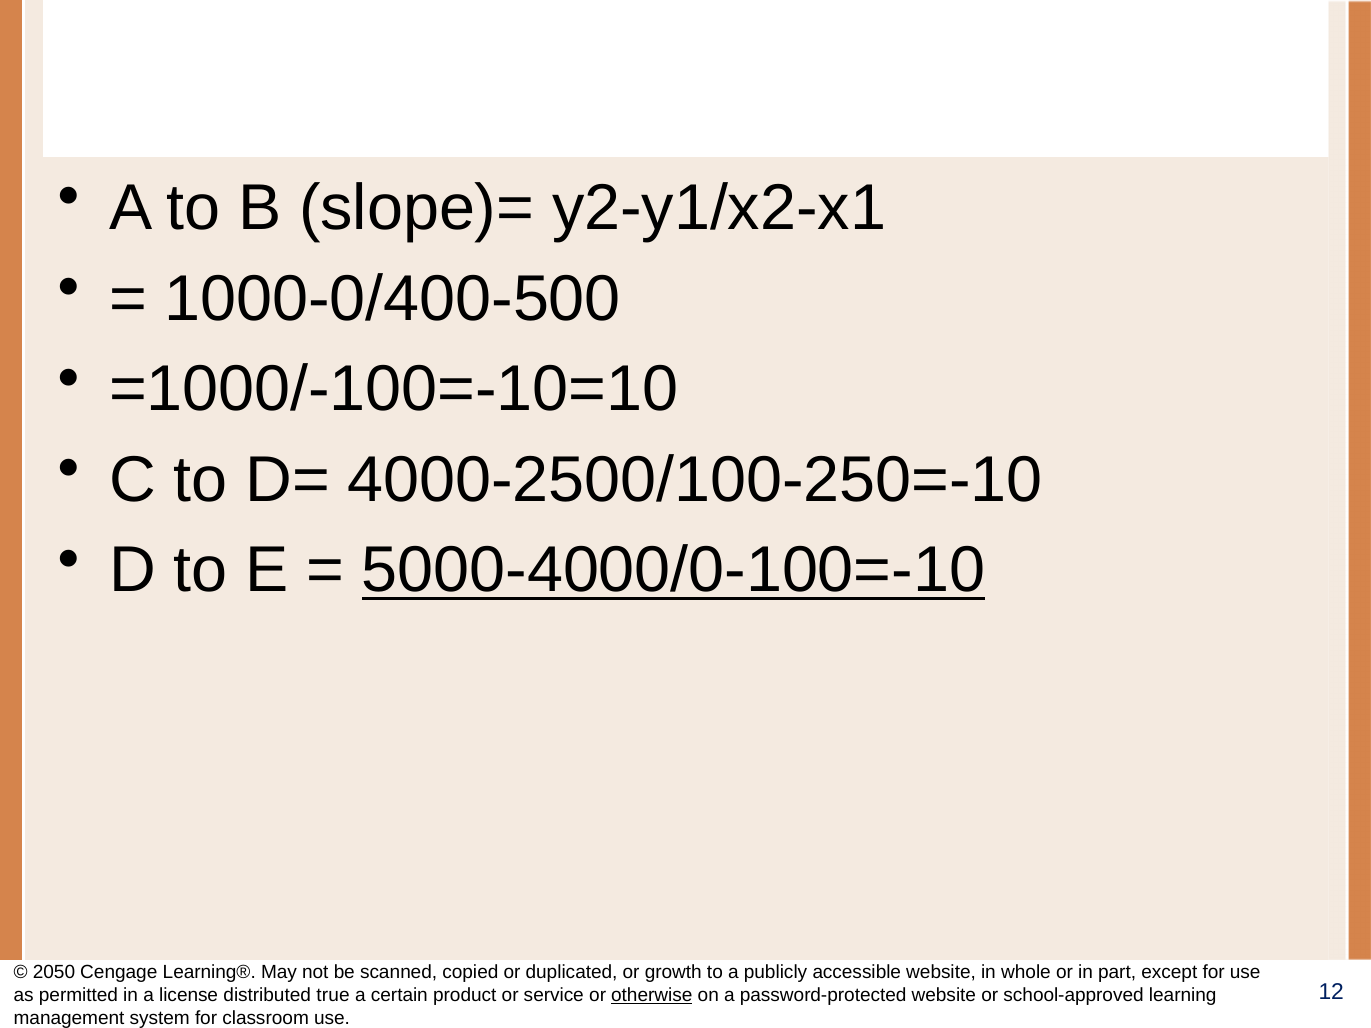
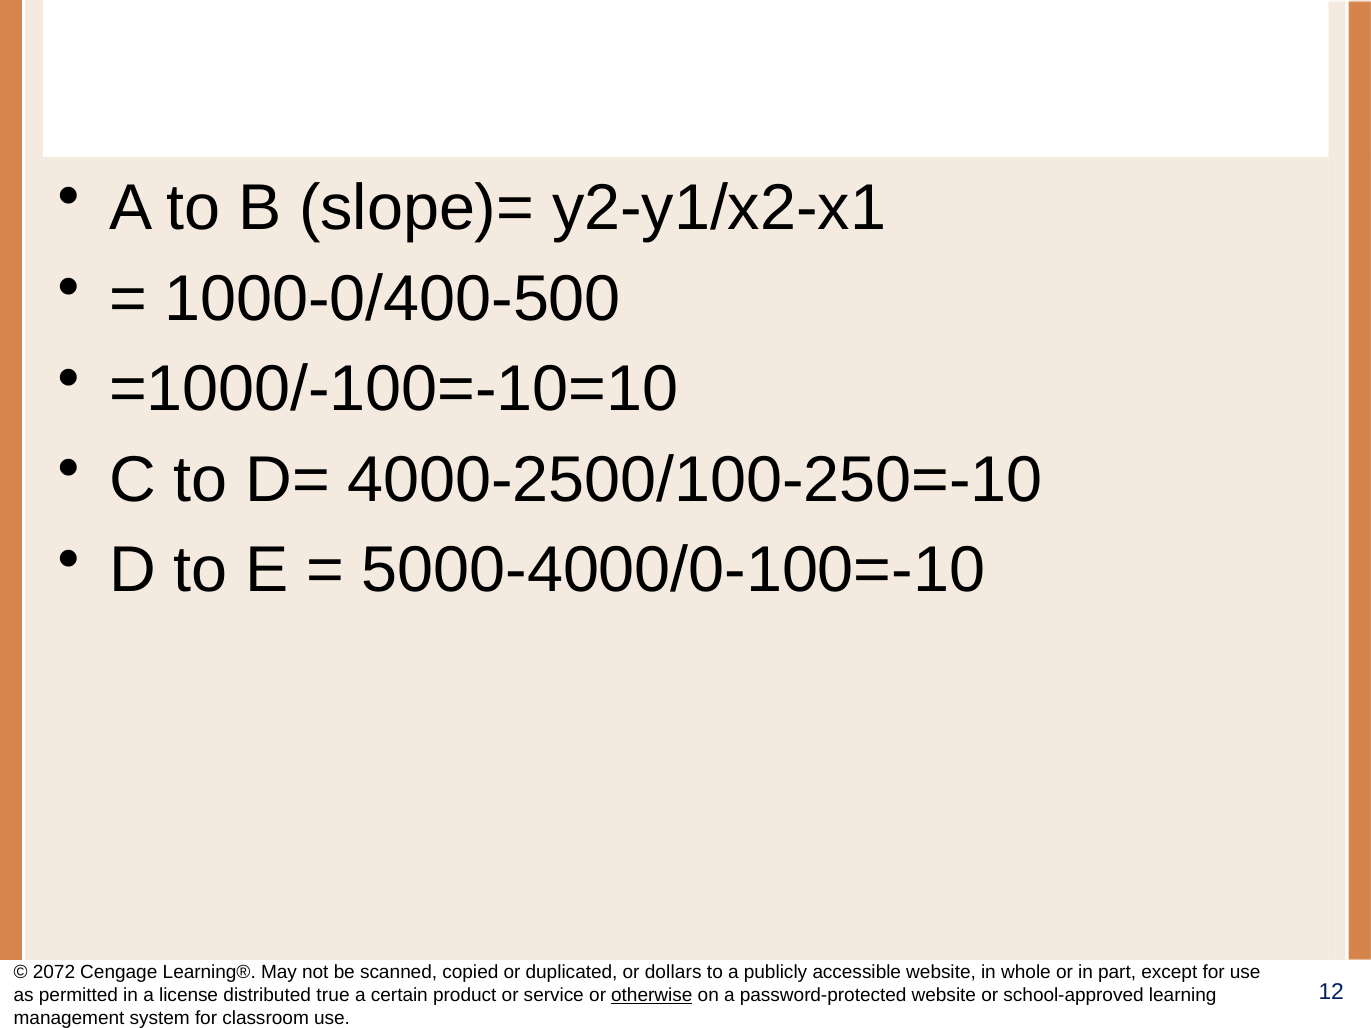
5000-4000/0-100=-10 underline: present -> none (673, 571)
2050: 2050 -> 2072 (54, 972)
growth: growth -> dollars (673, 972)
